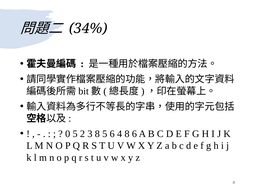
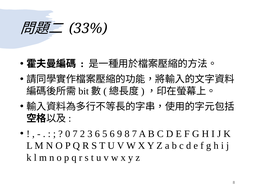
34%: 34% -> 33% (88, 29)
0 5: 5 -> 7 (75, 134)
3 8: 8 -> 6 (97, 134)
4: 4 -> 9 (120, 134)
8 6: 6 -> 7 (134, 134)
